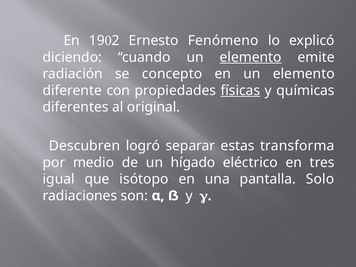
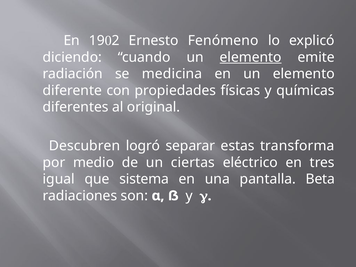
concepto: concepto -> medicina (172, 74)
físicas underline: present -> none (240, 90)
hígado: hígado -> ciertas (193, 162)
isótopo: isótopo -> sistema (144, 179)
Solo: Solo -> Beta (320, 179)
